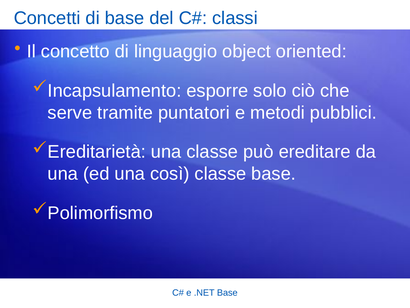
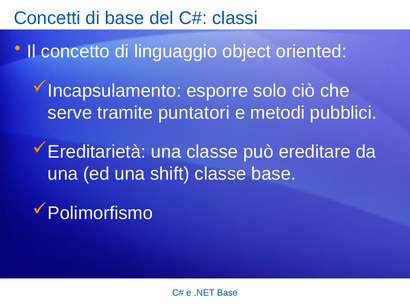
così: così -> shift (170, 174)
